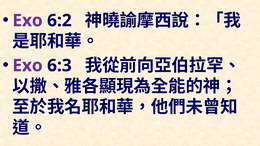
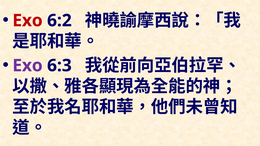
Exo colour: purple -> red (28, 21)
